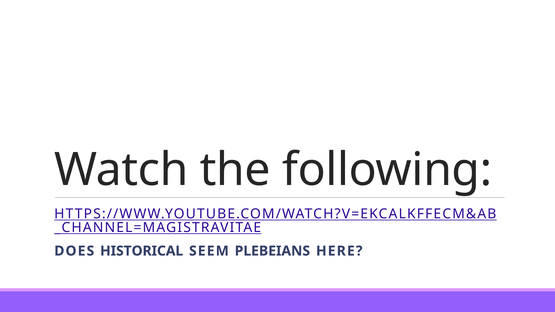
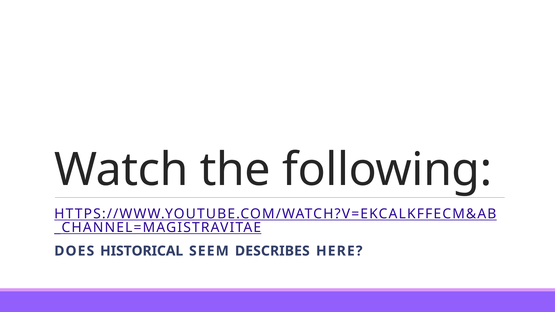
PLEBEIANS: PLEBEIANS -> DESCRIBES (272, 251)
